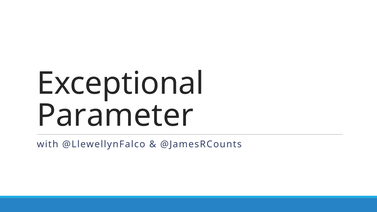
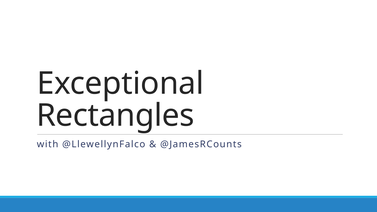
Parameter: Parameter -> Rectangles (115, 116)
